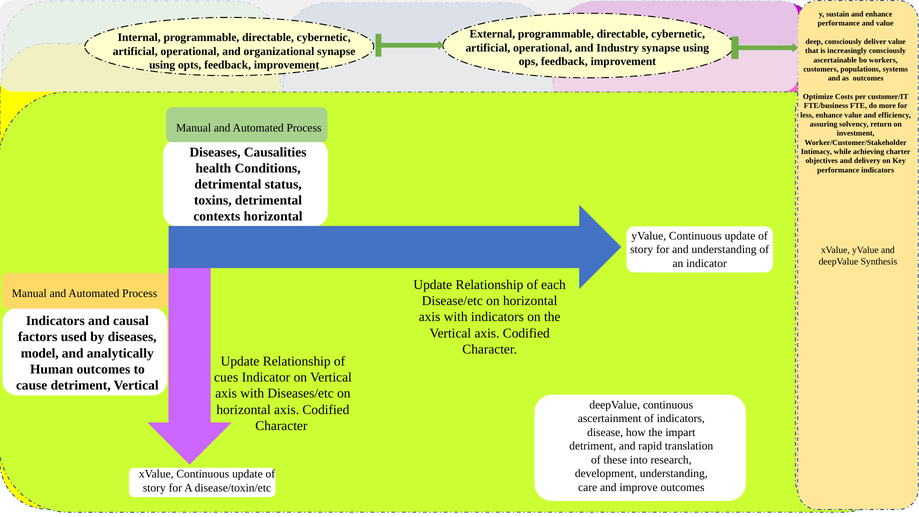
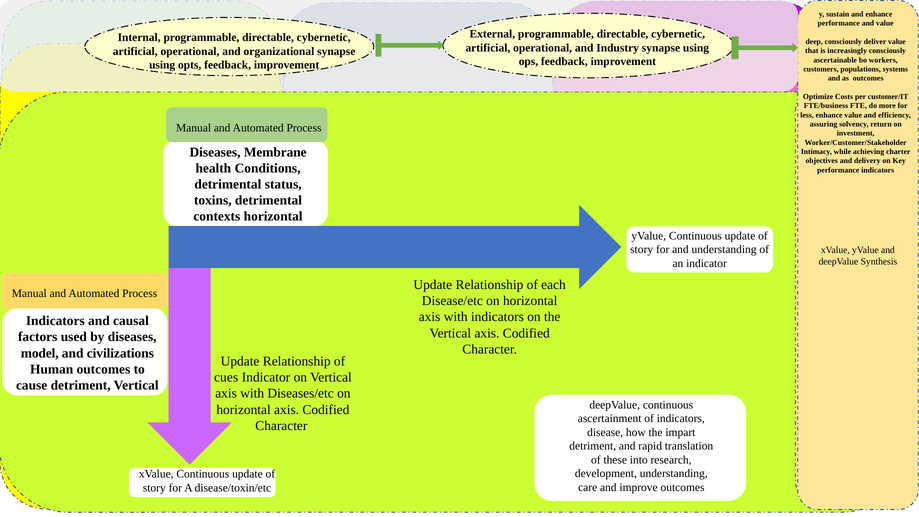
Causalities: Causalities -> Membrane (275, 152)
analytically: analytically -> civilizations (120, 353)
